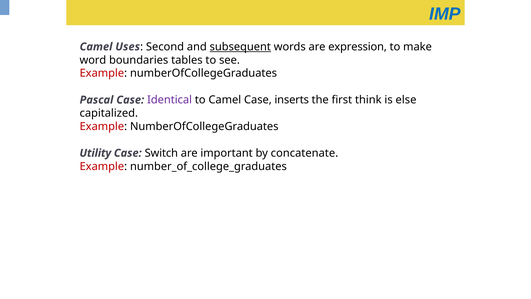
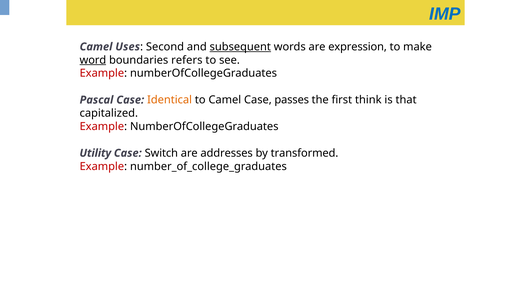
word underline: none -> present (93, 60)
tables: tables -> refers (187, 60)
Identical colour: purple -> orange (170, 100)
inserts: inserts -> passes (292, 100)
else: else -> that (406, 100)
important: important -> addresses (227, 153)
concatenate: concatenate -> transformed (305, 153)
